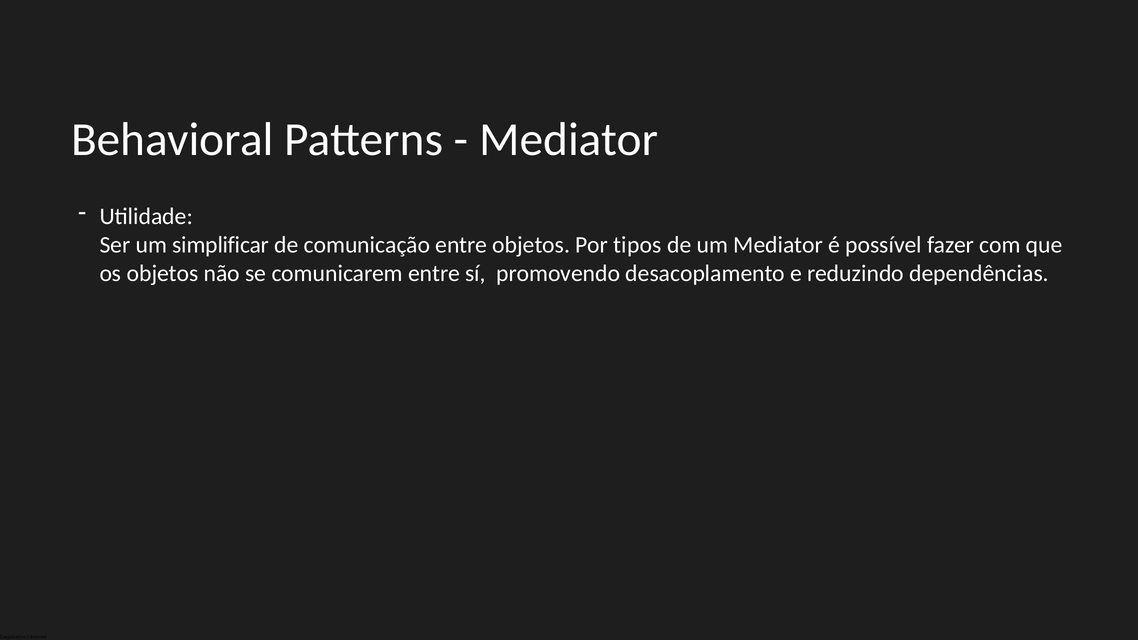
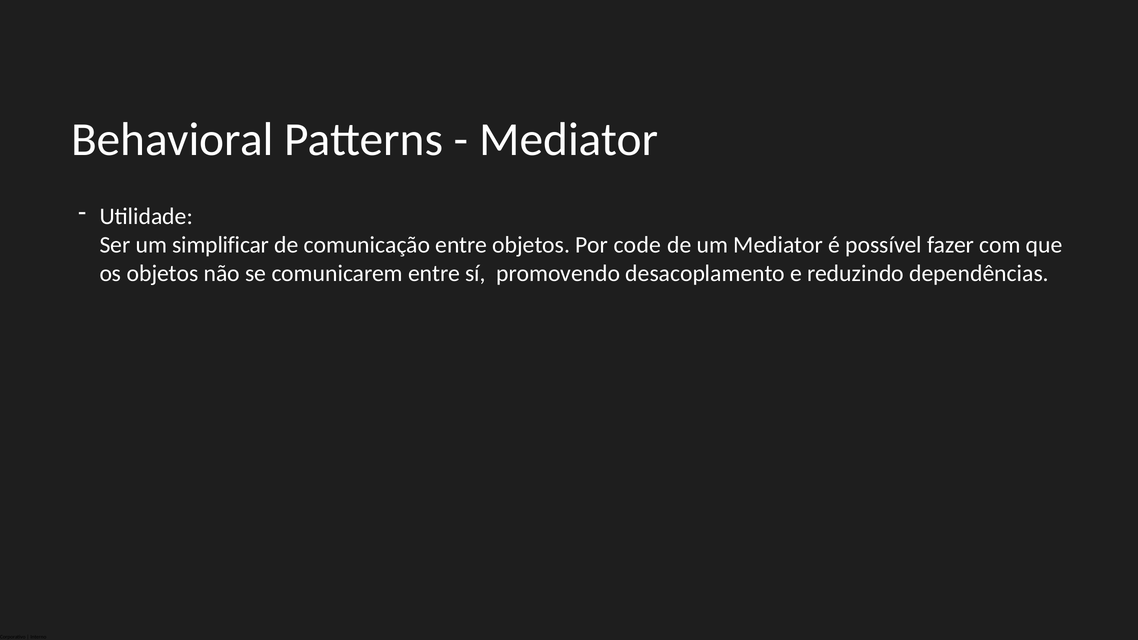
tipos: tipos -> code (637, 245)
